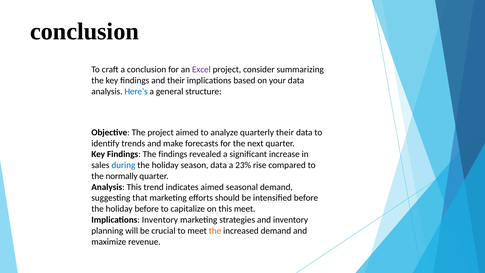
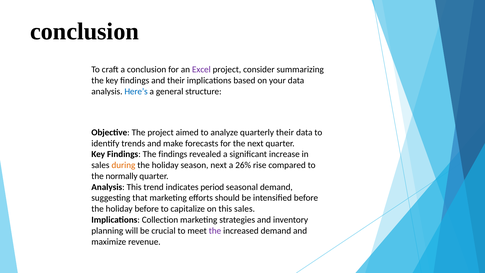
during colour: blue -> orange (123, 165)
season data: data -> next (219, 165)
23%: 23% -> 26% (243, 165)
indicates aimed: aimed -> period (212, 187)
this meet: meet -> sales (245, 209)
Implications Inventory: Inventory -> Collection (160, 220)
the colour: orange -> purple (215, 231)
